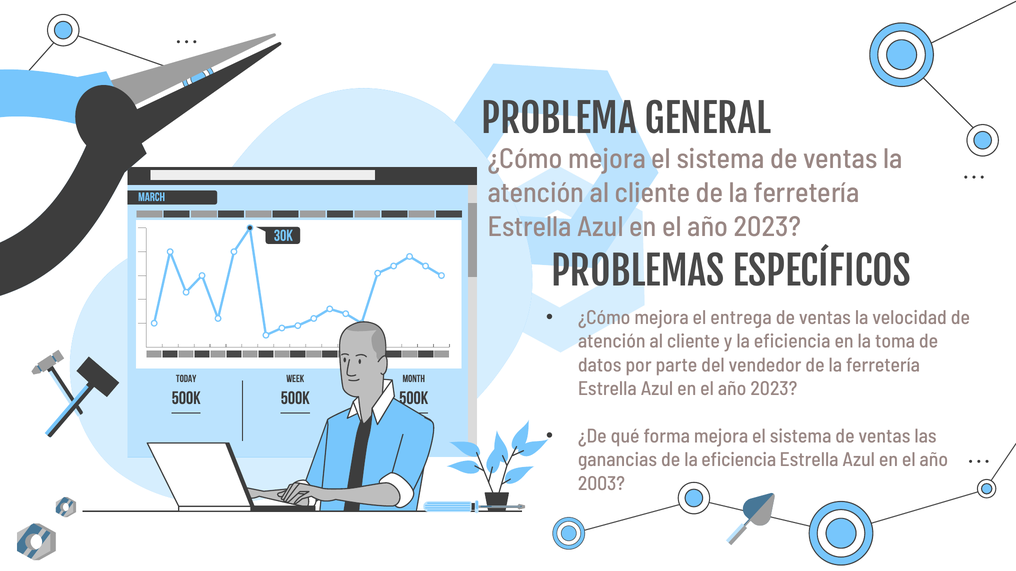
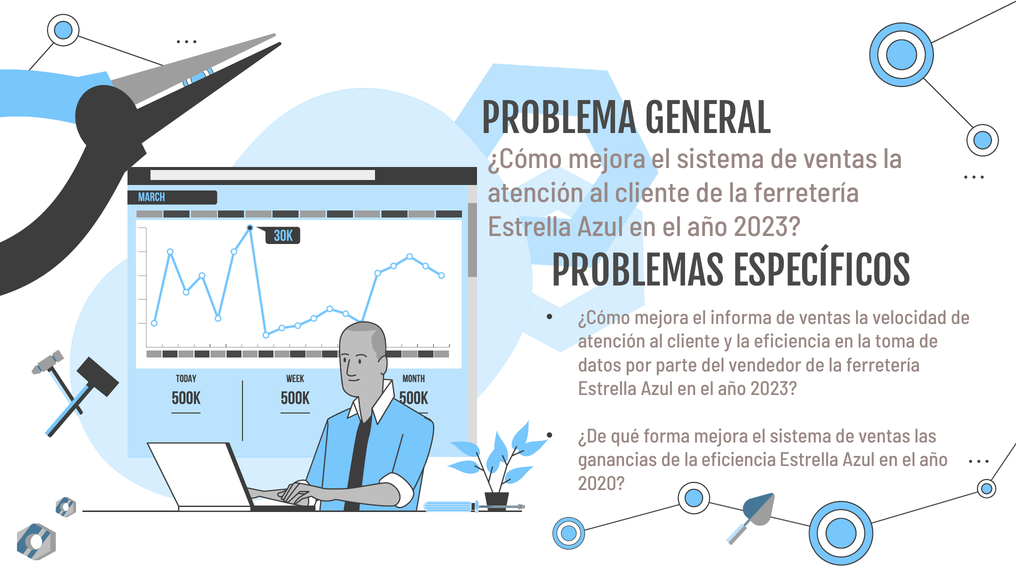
entrega: entrega -> informa (741, 318)
2003: 2003 -> 2020 (601, 484)
